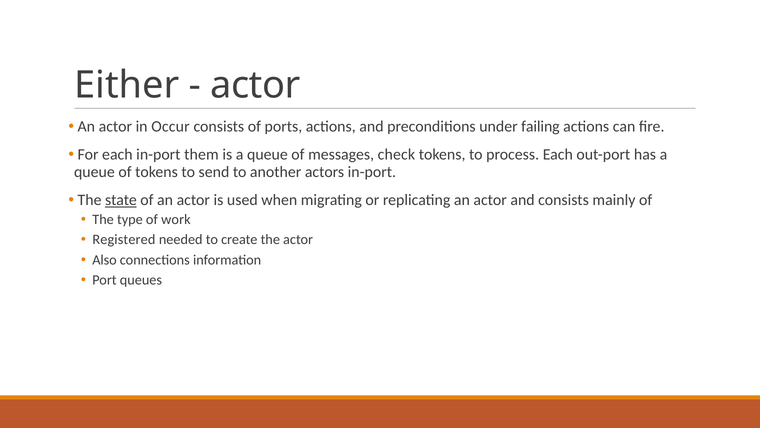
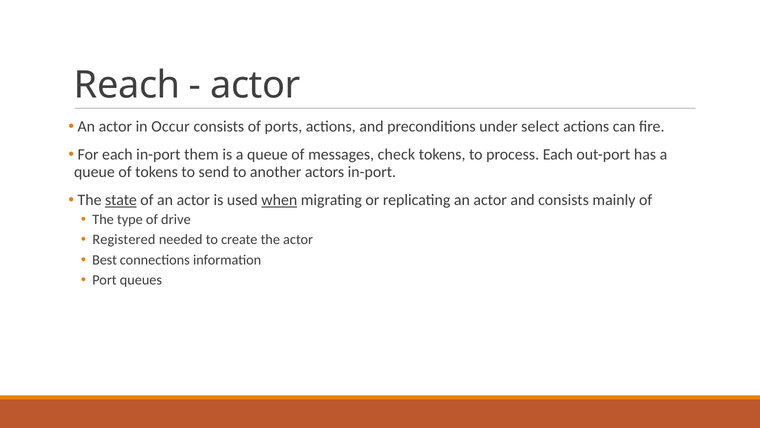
Either: Either -> Reach (127, 85)
failing: failing -> select (540, 126)
when underline: none -> present (279, 200)
work: work -> drive (176, 219)
Also: Also -> Best (105, 260)
